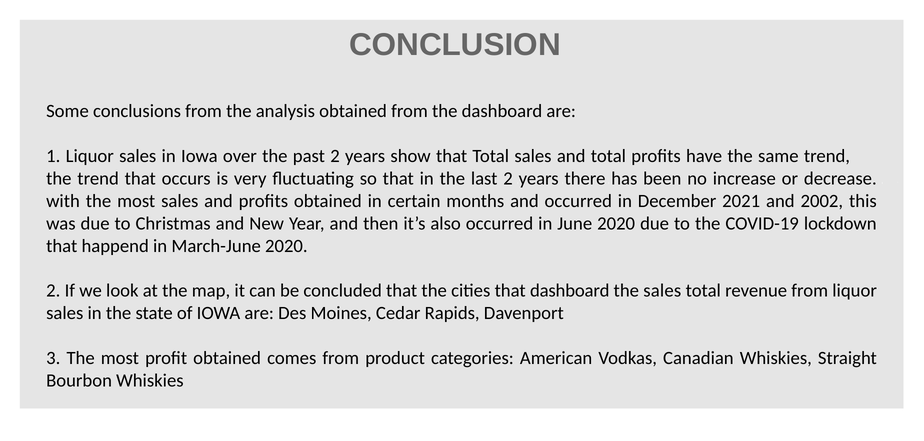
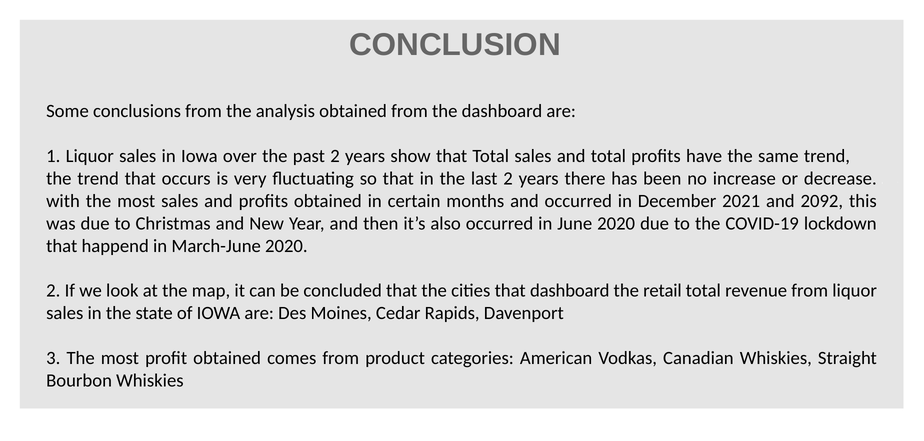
2002: 2002 -> 2092 (822, 201)
the sales: sales -> retail (662, 291)
